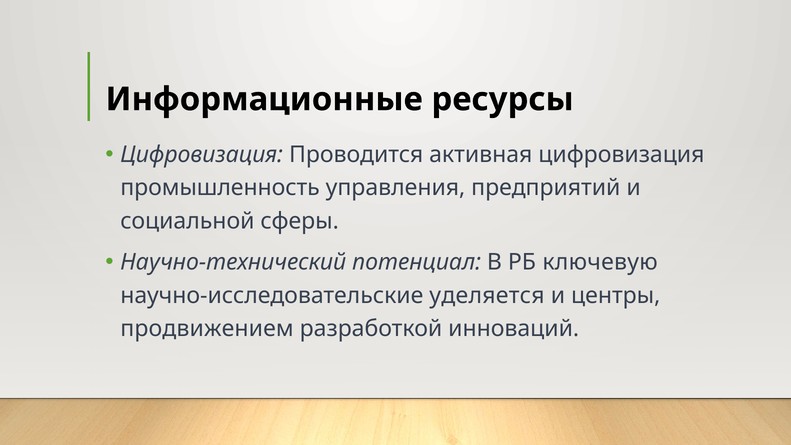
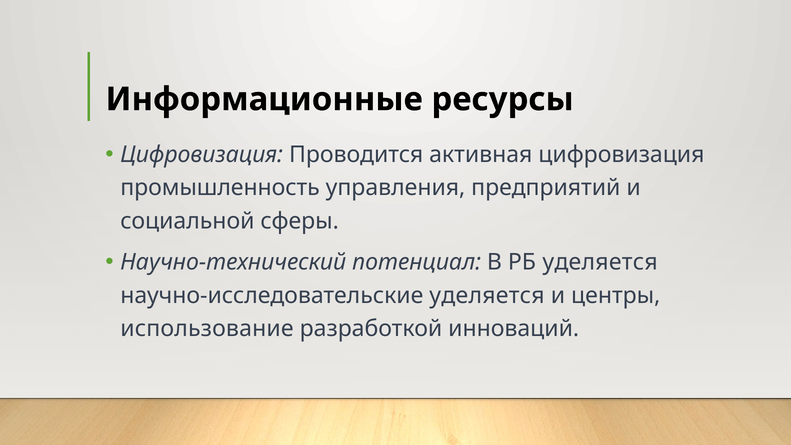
РБ ключевую: ключевую -> уделяется (600, 262)
продвижением: продвижением -> использование (207, 329)
